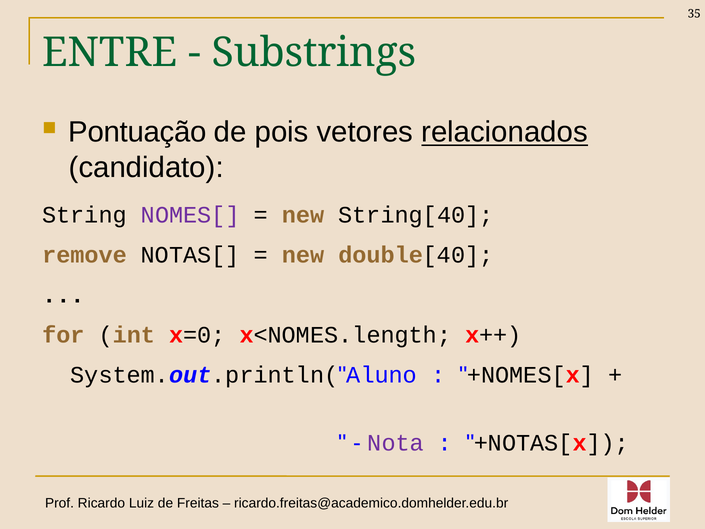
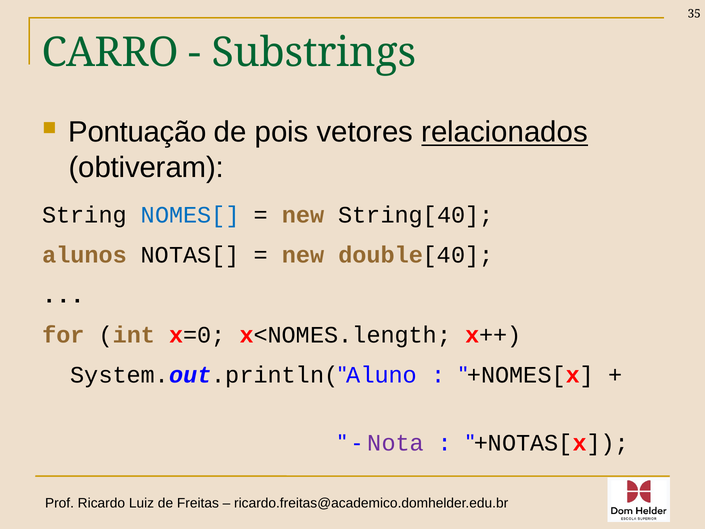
ENTRE: ENTRE -> CARRO (110, 53)
candidato: candidato -> obtiveram (146, 167)
NOMES[ colour: purple -> blue (190, 215)
remove: remove -> alunos (84, 255)
